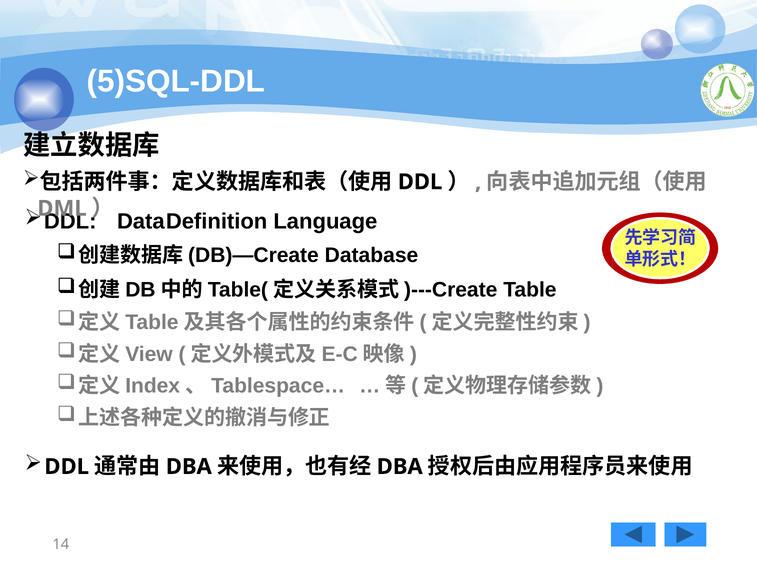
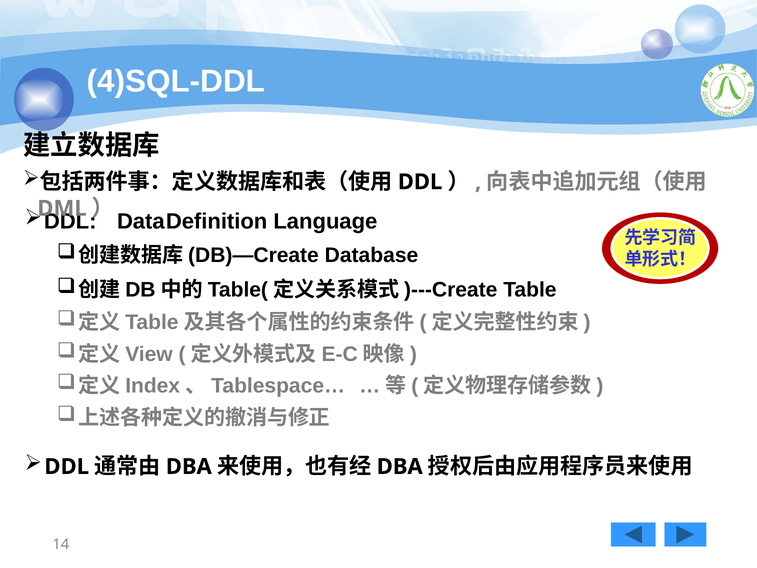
5)SQL-DDL: 5)SQL-DDL -> 4)SQL-DDL (176, 81)
